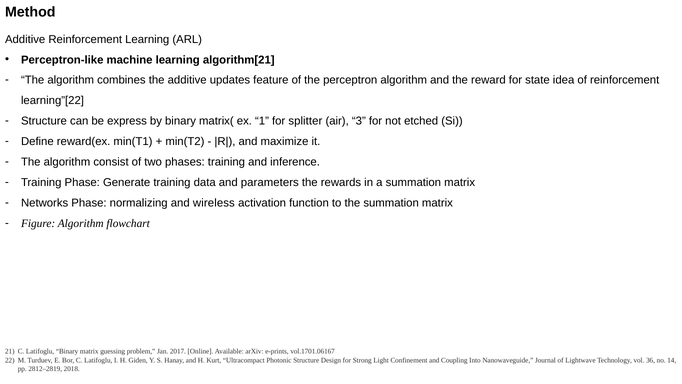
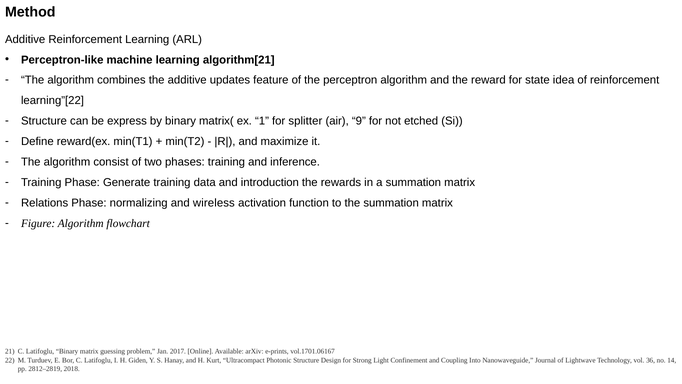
3: 3 -> 9 (359, 121)
parameters: parameters -> introduction (270, 182)
Networks: Networks -> Relations (45, 203)
